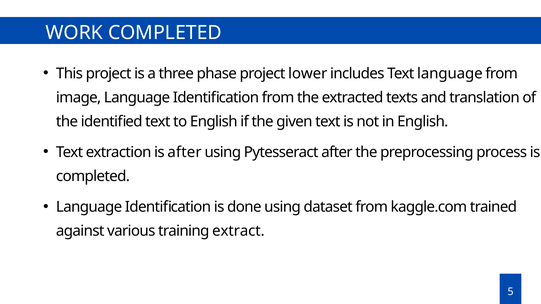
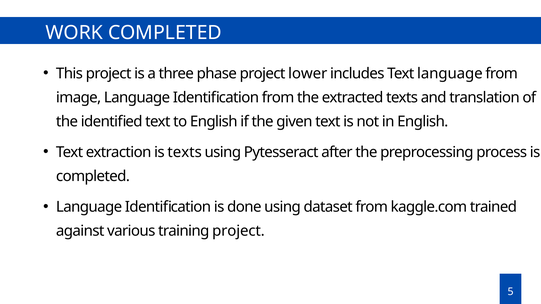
is after: after -> texts (185, 152)
training extract: extract -> project (238, 231)
